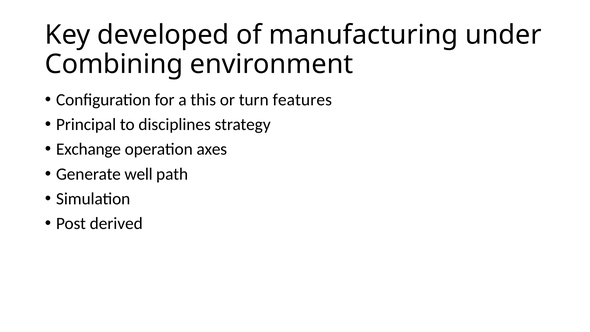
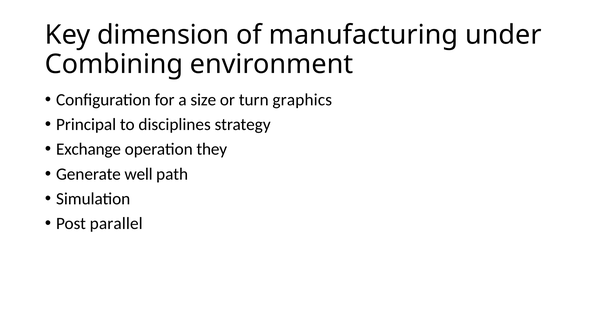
developed: developed -> dimension (163, 35)
this: this -> size (203, 100)
features: features -> graphics (302, 100)
axes: axes -> they (212, 149)
derived: derived -> parallel (116, 223)
